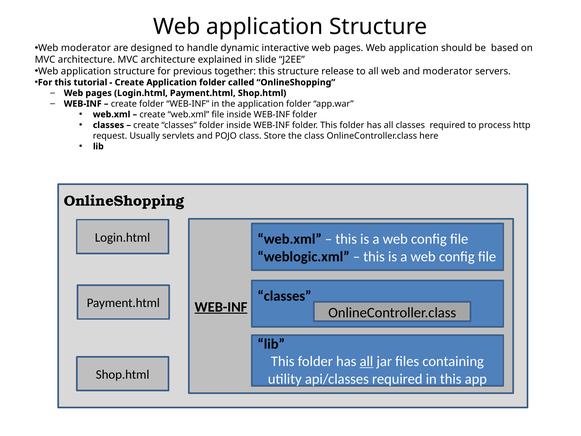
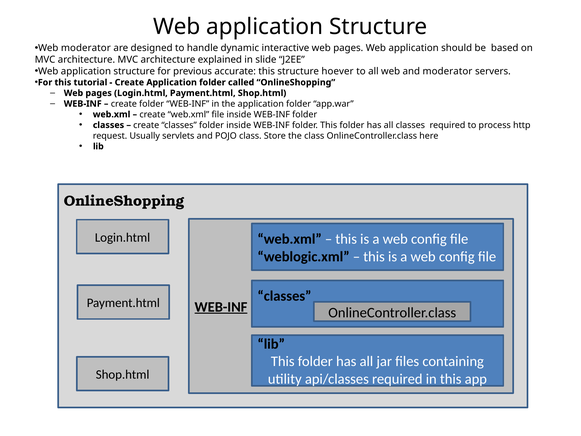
together: together -> accurate (235, 71)
release: release -> hoever (338, 71)
all underline: present -> none (366, 361)
